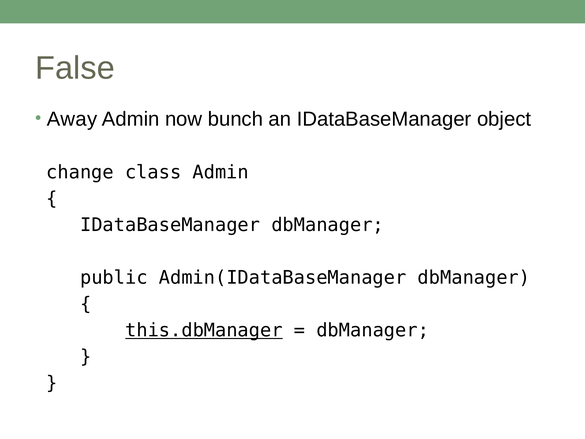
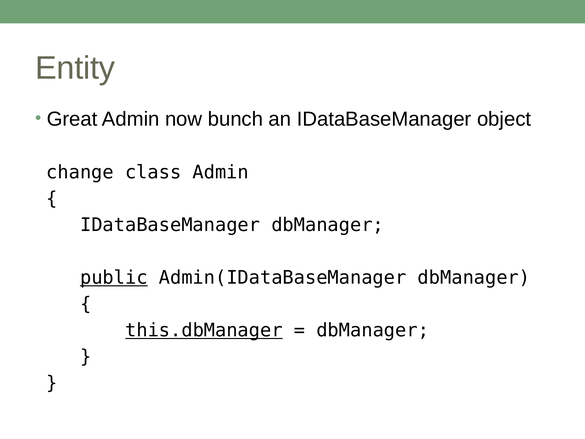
False: False -> Entity (75, 68)
Away: Away -> Great (72, 119)
public underline: none -> present (114, 278)
